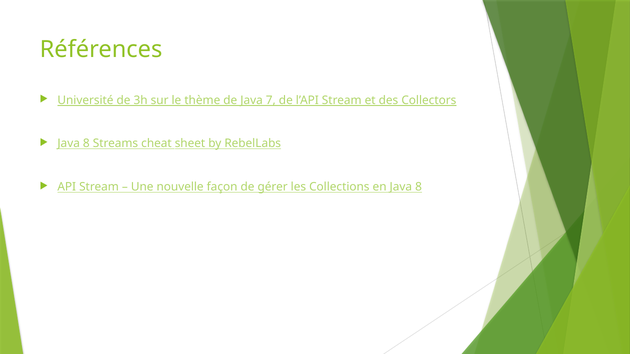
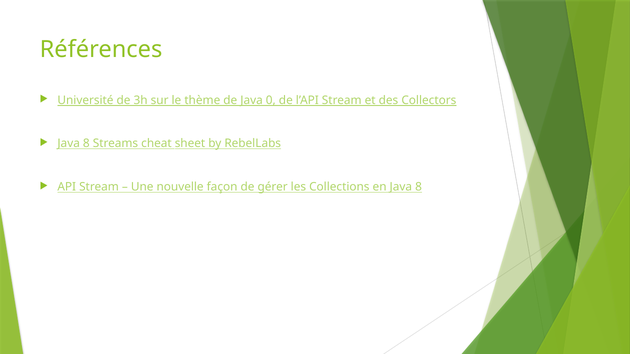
7: 7 -> 0 (271, 100)
